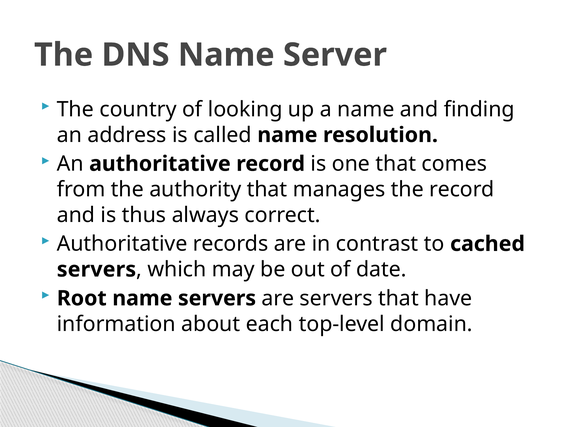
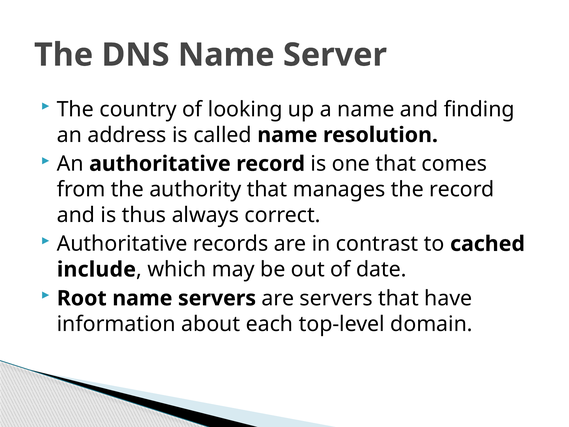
servers: servers -> include (96, 269)
